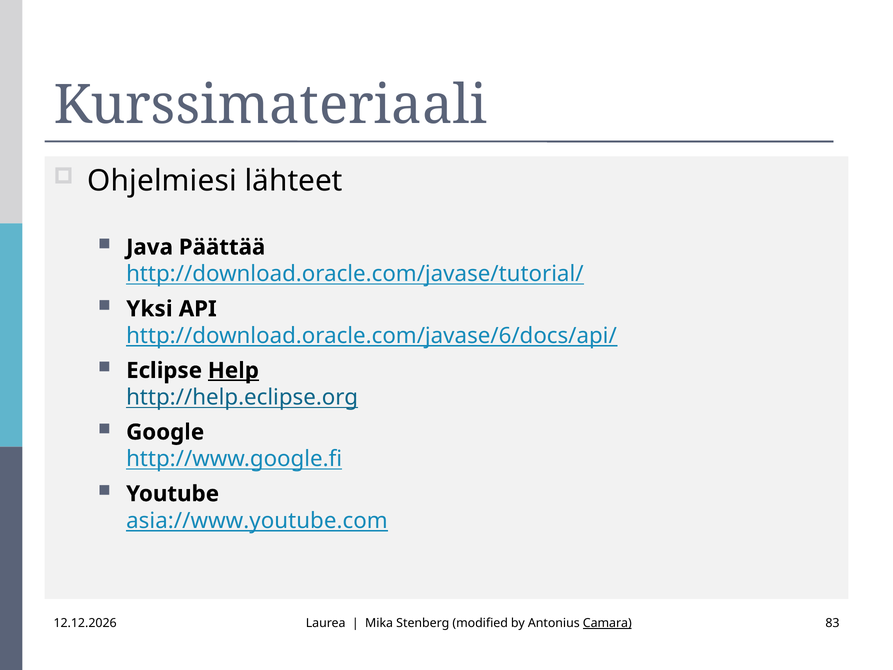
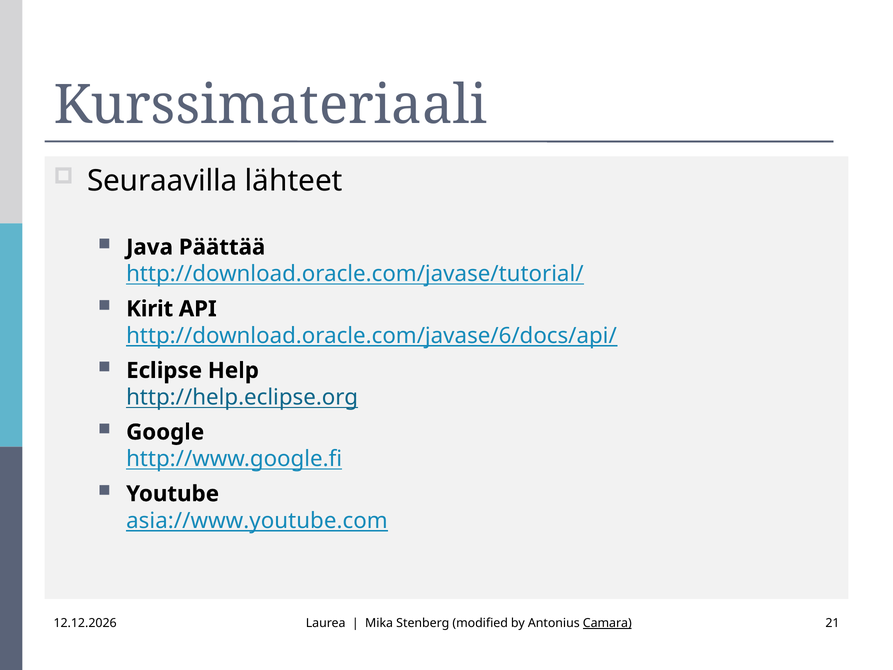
Ohjelmiesi: Ohjelmiesi -> Seuraavilla (162, 181)
Yksi: Yksi -> Kirit (150, 309)
Help underline: present -> none (233, 370)
83: 83 -> 21 (833, 623)
